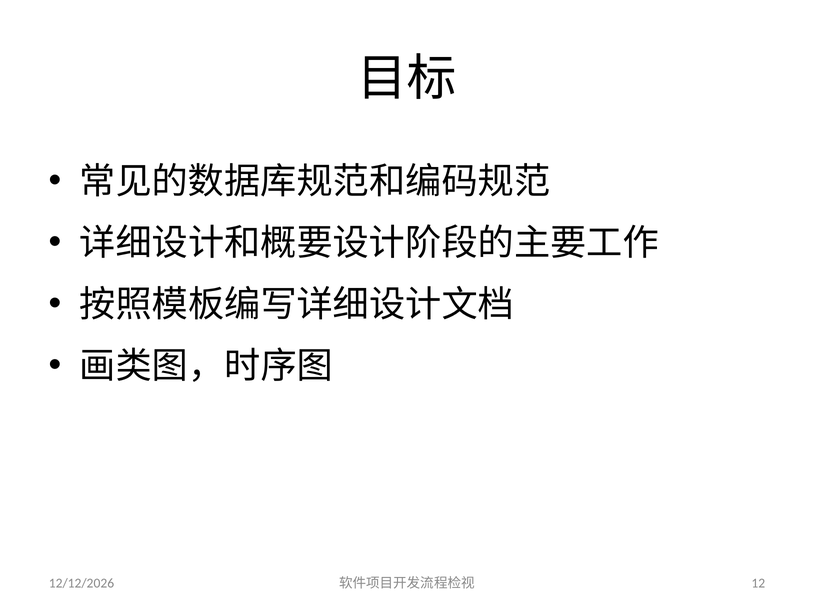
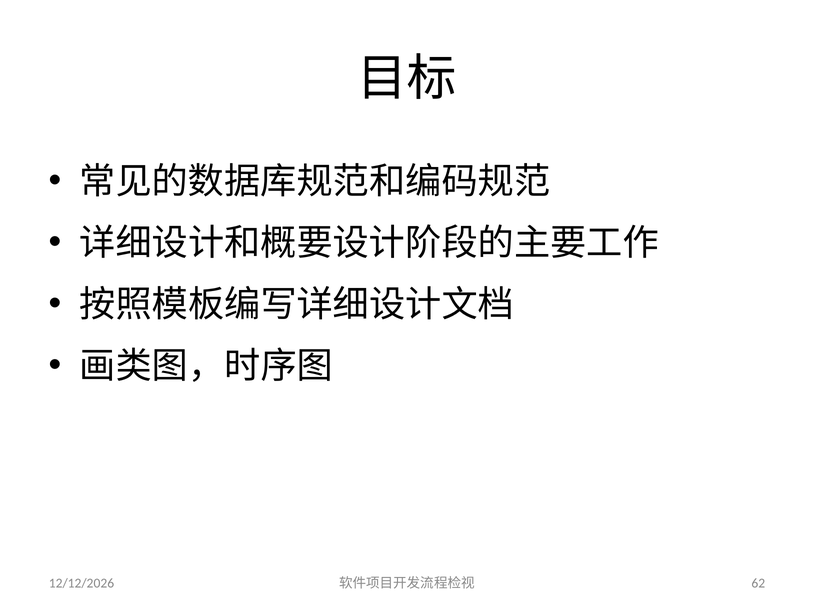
12: 12 -> 62 (758, 583)
